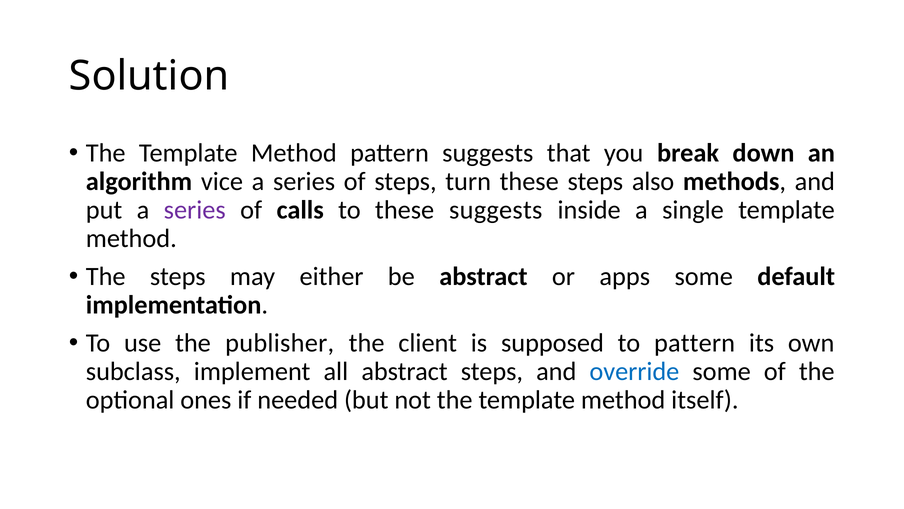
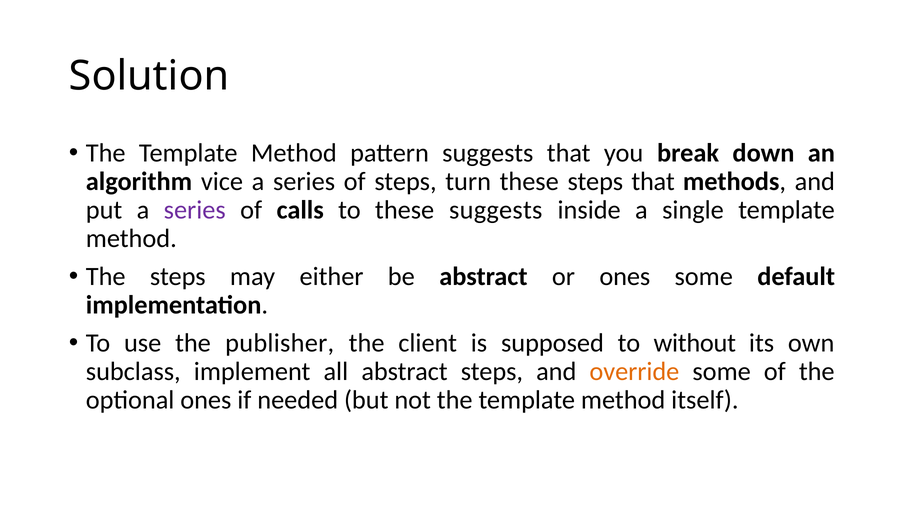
steps also: also -> that (653, 181)
or apps: apps -> ones (625, 276)
to pattern: pattern -> without (695, 343)
override colour: blue -> orange (634, 371)
